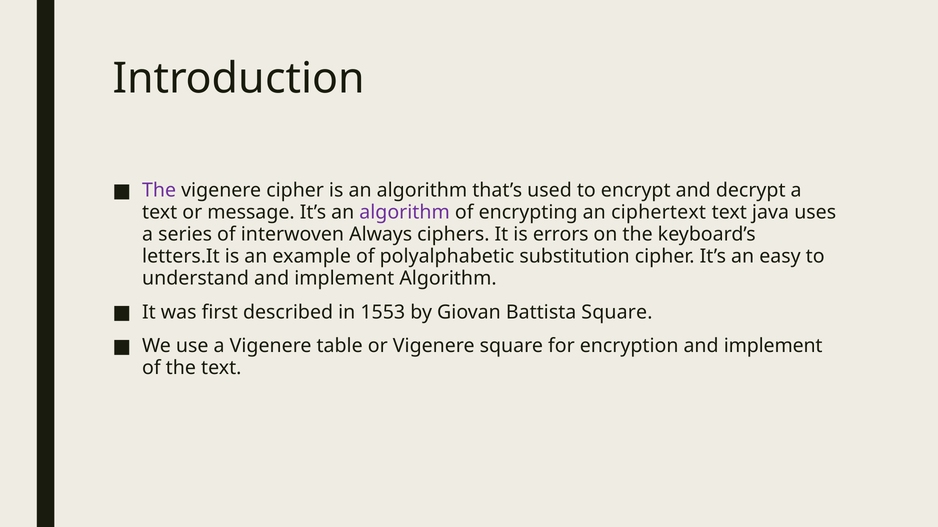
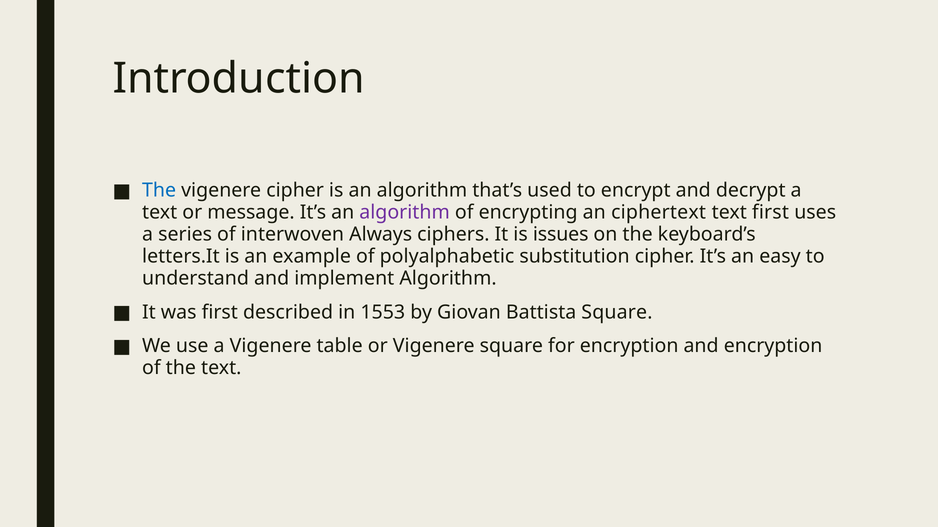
The colour: purple -> blue (159, 191)
text java: java -> first (770, 213)
errors: errors -> issues (561, 235)
encryption and implement: implement -> encryption (773, 346)
